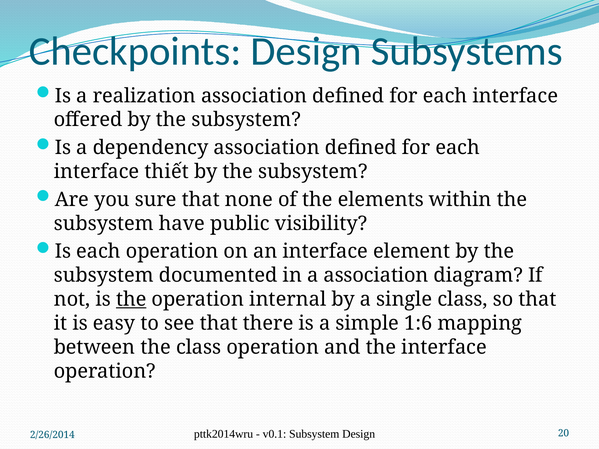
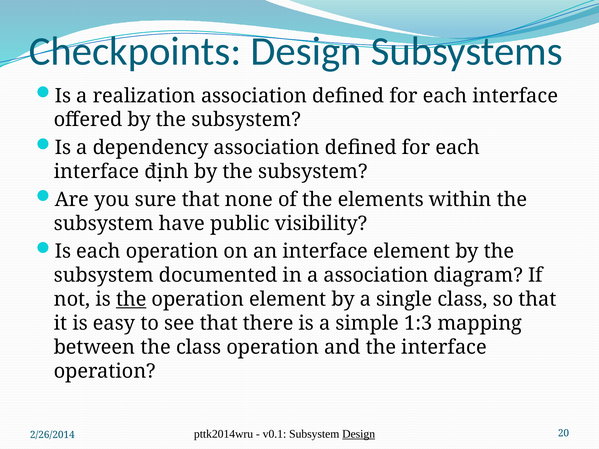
thiết: thiết -> định (167, 172)
operation internal: internal -> element (288, 299)
1:6: 1:6 -> 1:3 (418, 323)
Design underline: none -> present (359, 434)
